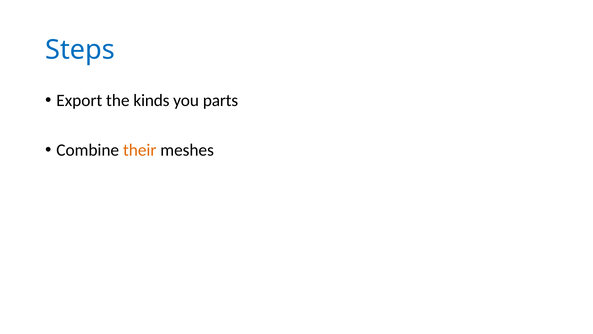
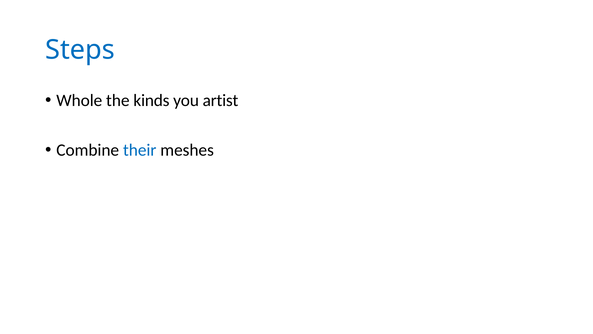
Export: Export -> Whole (79, 100)
parts: parts -> artist (220, 100)
their colour: orange -> blue (140, 150)
